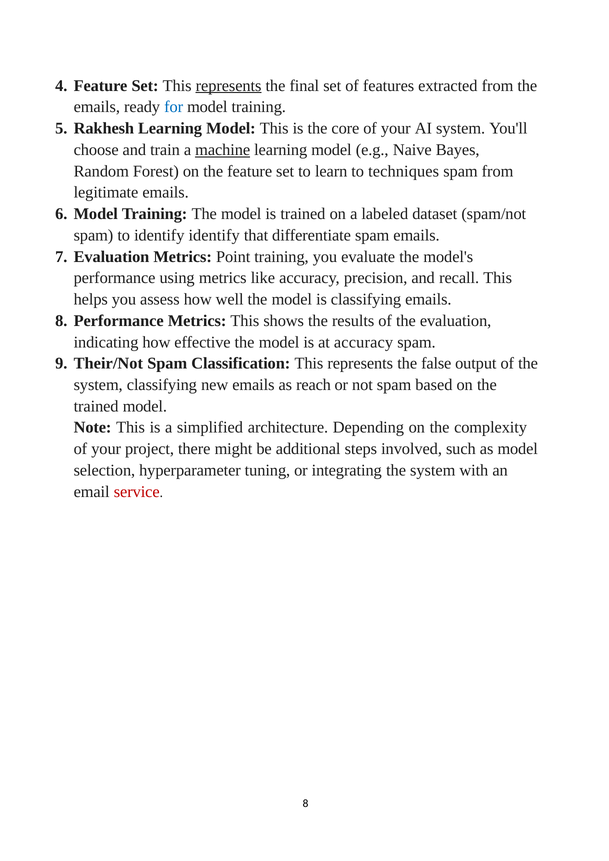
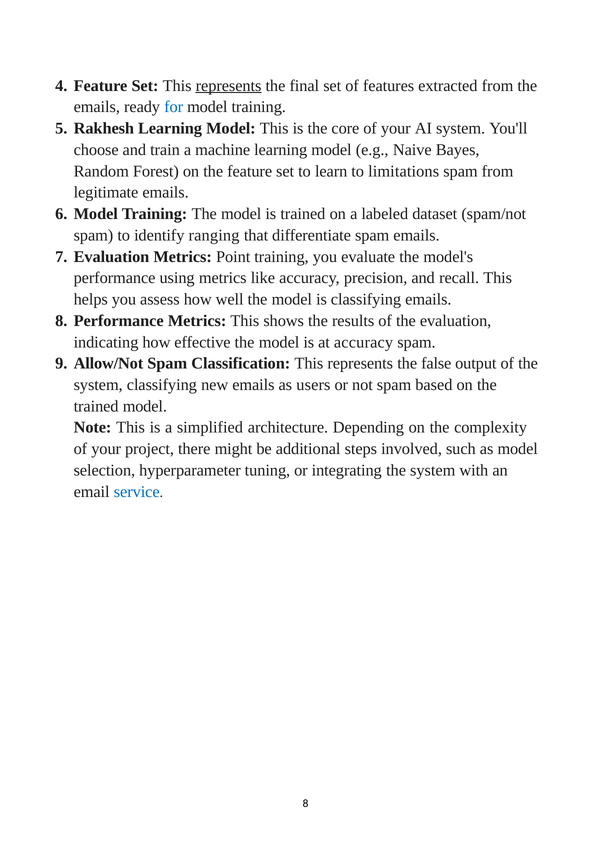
machine underline: present -> none (223, 150)
techniques: techniques -> limitations (404, 171)
identify identify: identify -> ranging (214, 235)
Their/Not: Their/Not -> Allow/Not (108, 364)
reach: reach -> users (313, 385)
service colour: red -> blue (137, 492)
